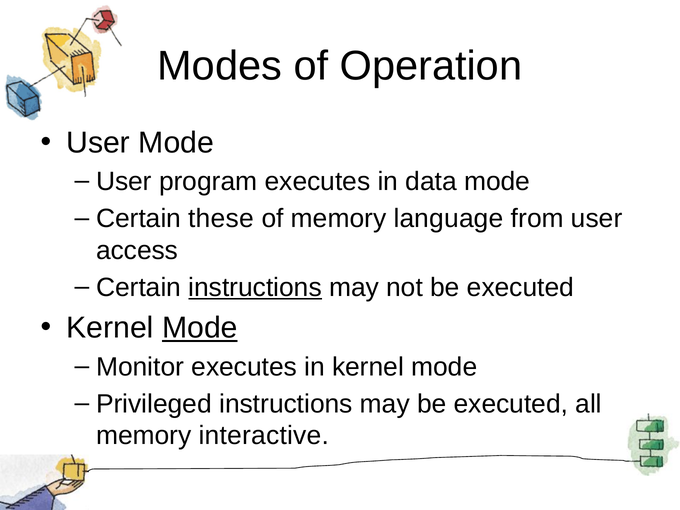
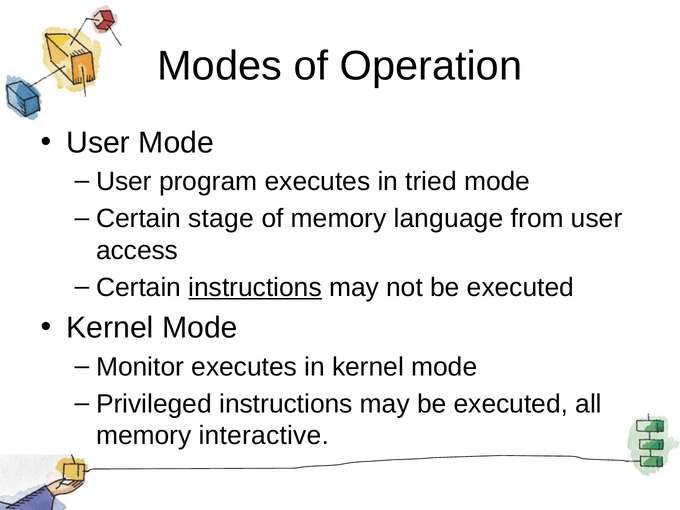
data: data -> tried (431, 182)
these: these -> stage (221, 219)
Mode underline: present -> none (200, 328)
